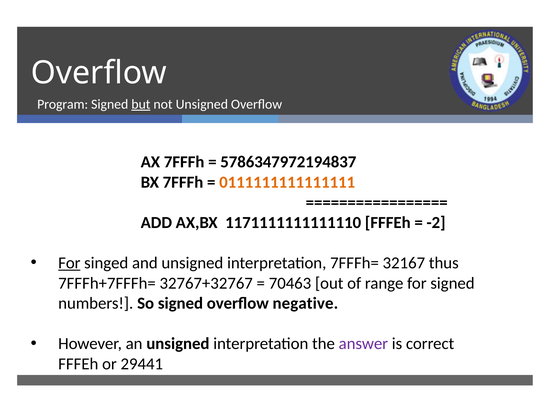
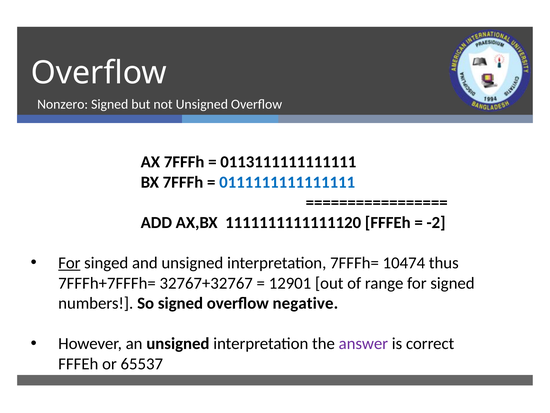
Program: Program -> Nonzero (63, 104)
but underline: present -> none (141, 104)
5786347972194837: 5786347972194837 -> 0113111111111111 (288, 162)
0111111111111111 colour: orange -> blue (287, 182)
1171111111111110: 1171111111111110 -> 1111111111111120 (293, 222)
32167: 32167 -> 10474 (404, 263)
70463: 70463 -> 12901 (290, 283)
29441: 29441 -> 65537 (142, 363)
